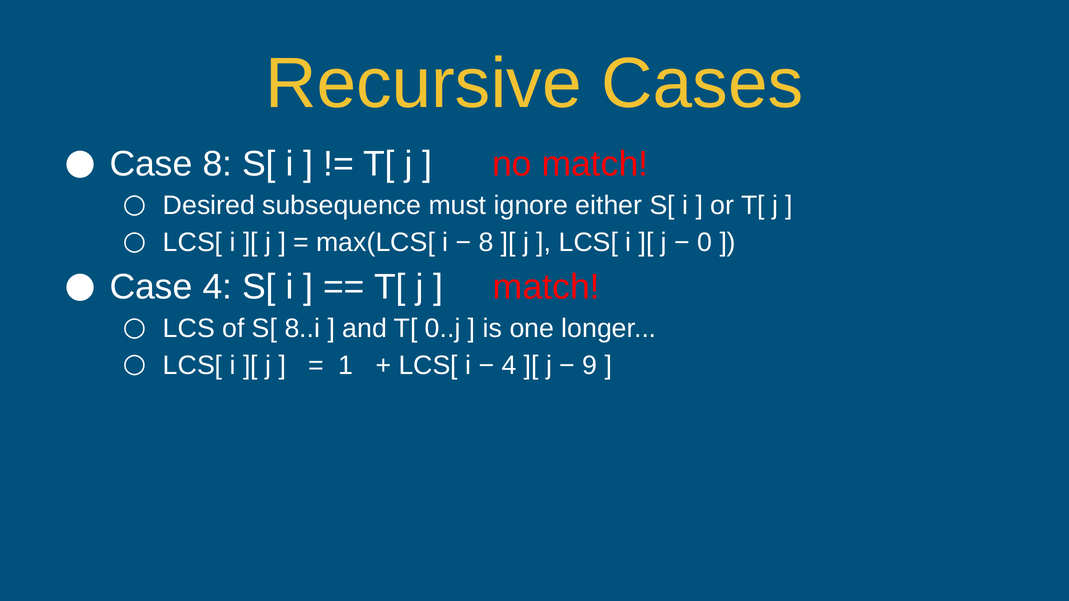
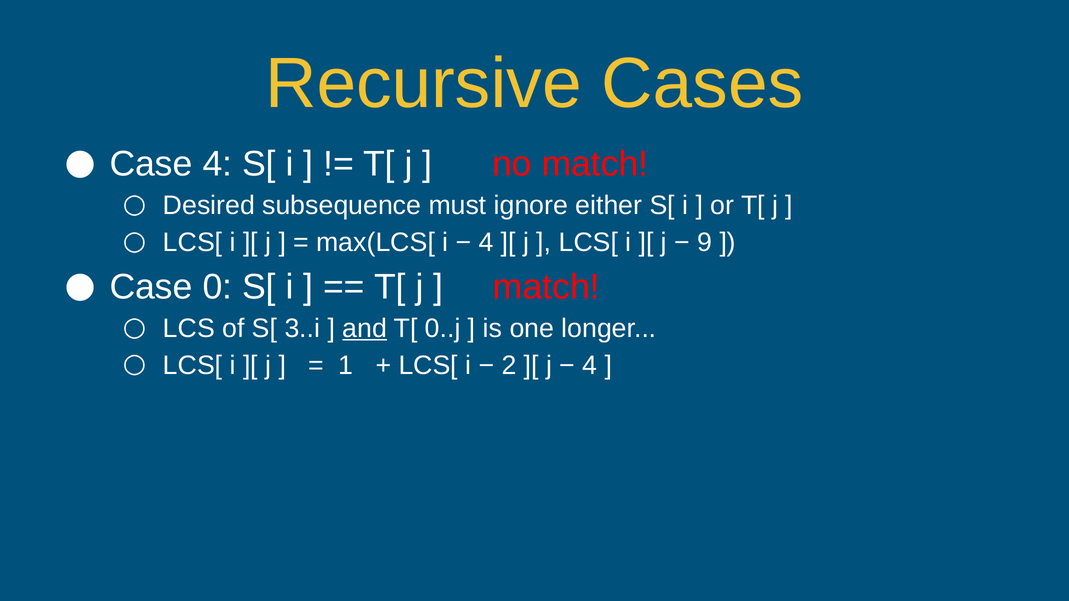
Case 8: 8 -> 4 (217, 164)
8: 8 -> 4 (486, 243)
0: 0 -> 9 (705, 243)
Case 4: 4 -> 0 (217, 287)
8..i: 8..i -> 3..i (302, 329)
and underline: none -> present (365, 329)
4: 4 -> 2 (509, 365)
9: 9 -> 4 (590, 365)
